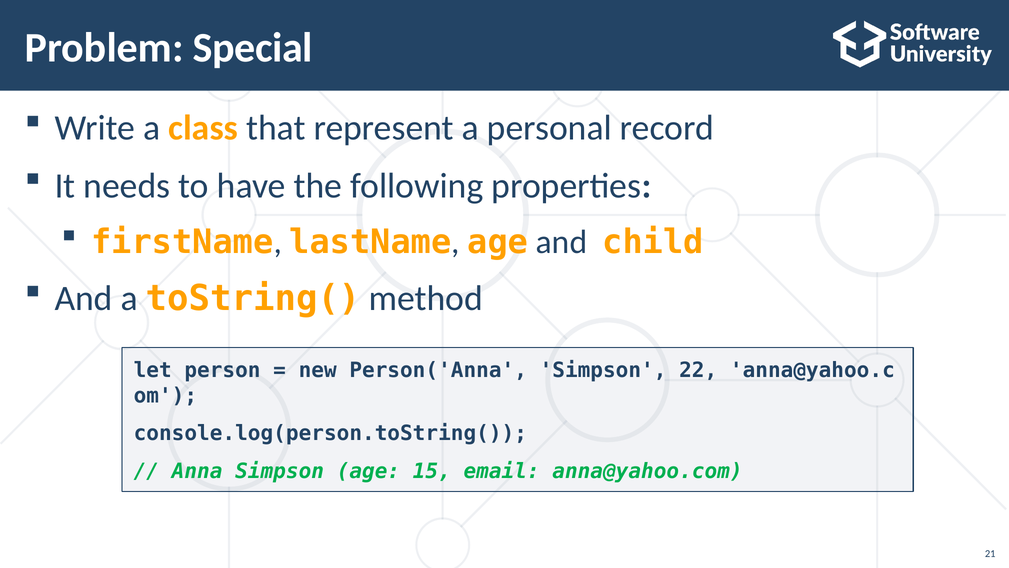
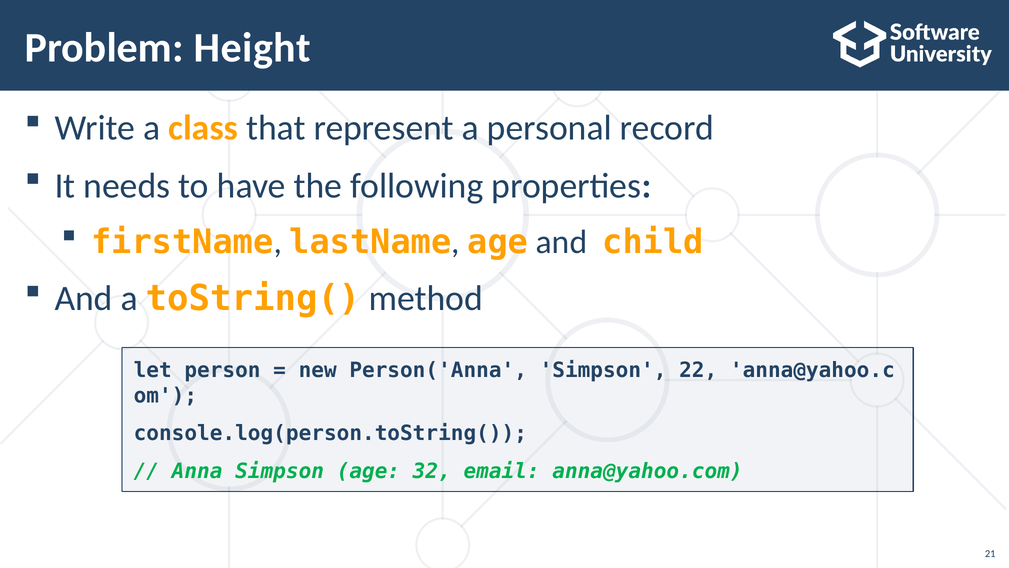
Special: Special -> Height (252, 48)
15: 15 -> 32 (432, 471)
